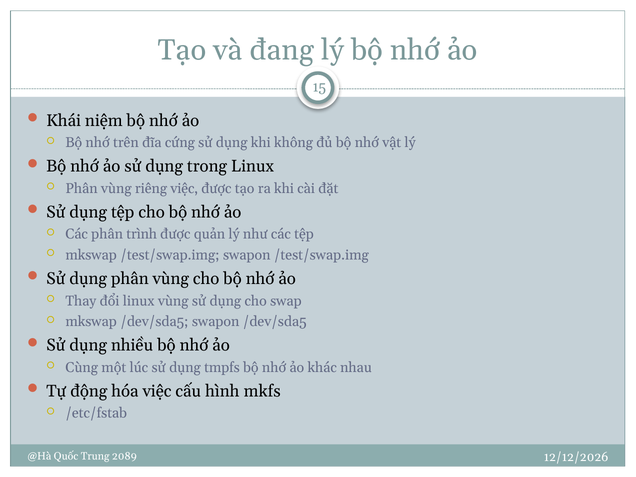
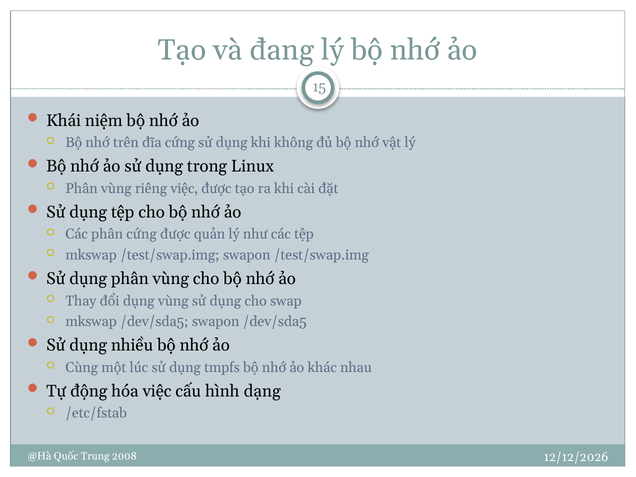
phân trình: trình -> cứng (142, 234)
đổi linux: linux -> dụng (139, 301)
mkfs: mkfs -> dạng (262, 391)
2089: 2089 -> 2008 (124, 456)
